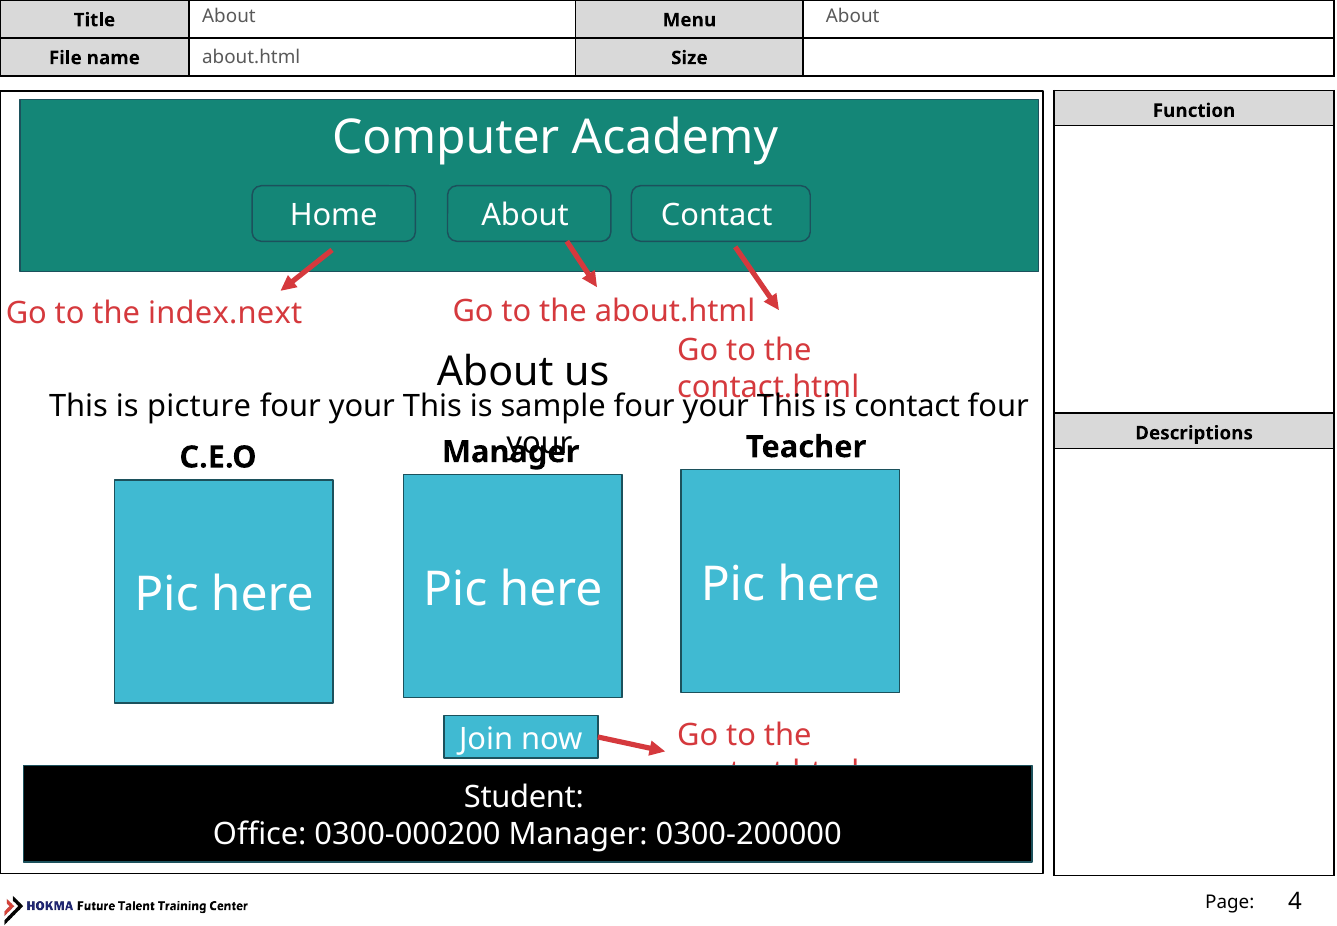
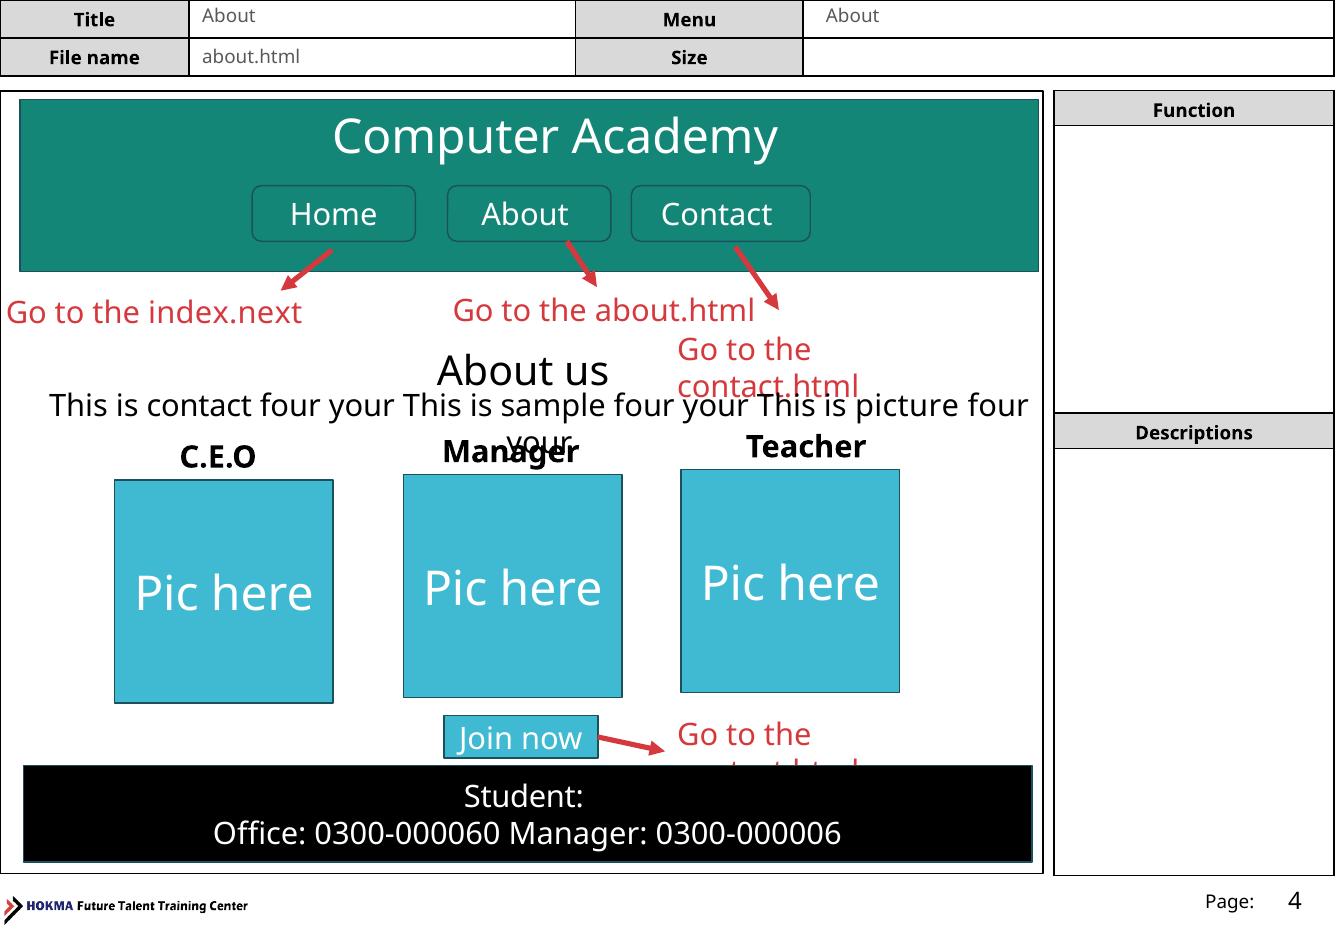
is picture: picture -> contact (199, 406)
contact: contact -> picture (907, 406)
0300-000200: 0300-000200 -> 0300-000060 (408, 834)
0300-200000: 0300-200000 -> 0300-000006 (749, 834)
